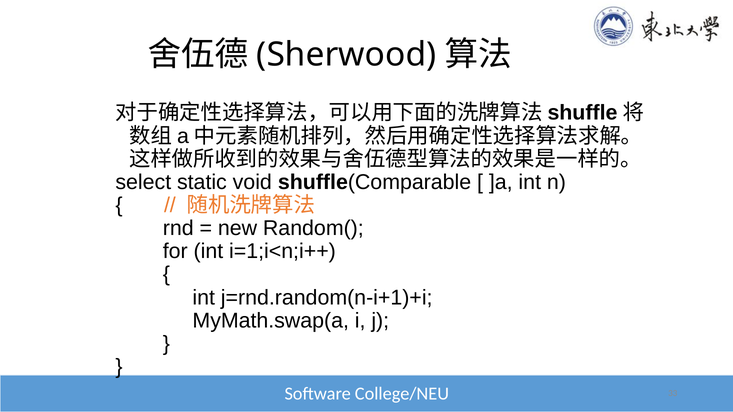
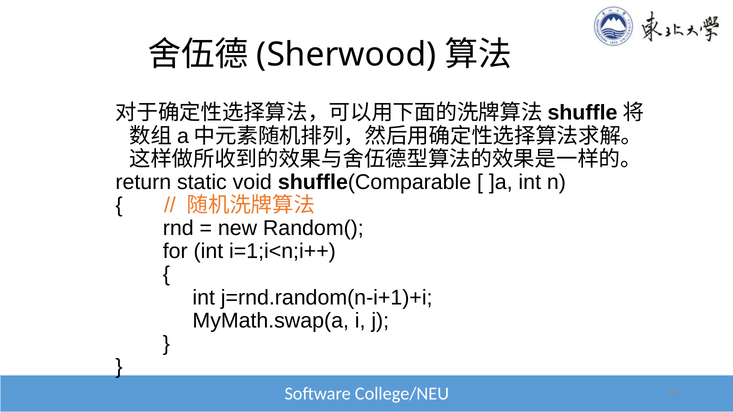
select: select -> return (143, 182)
